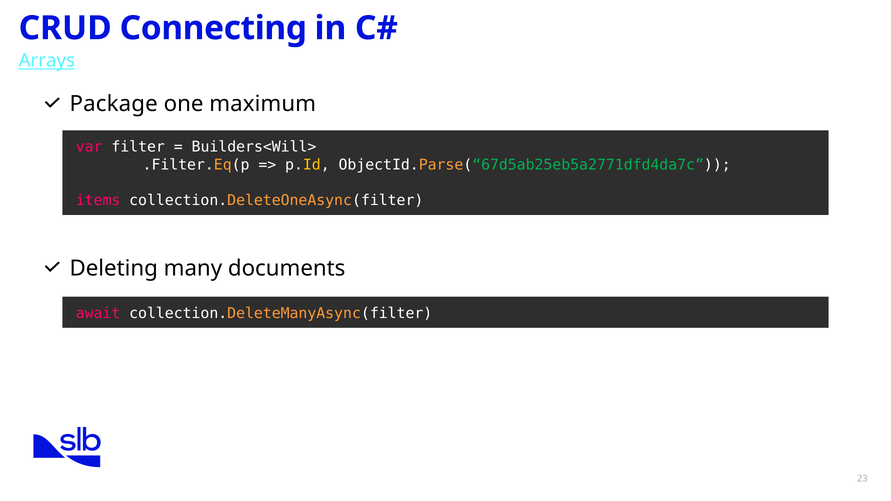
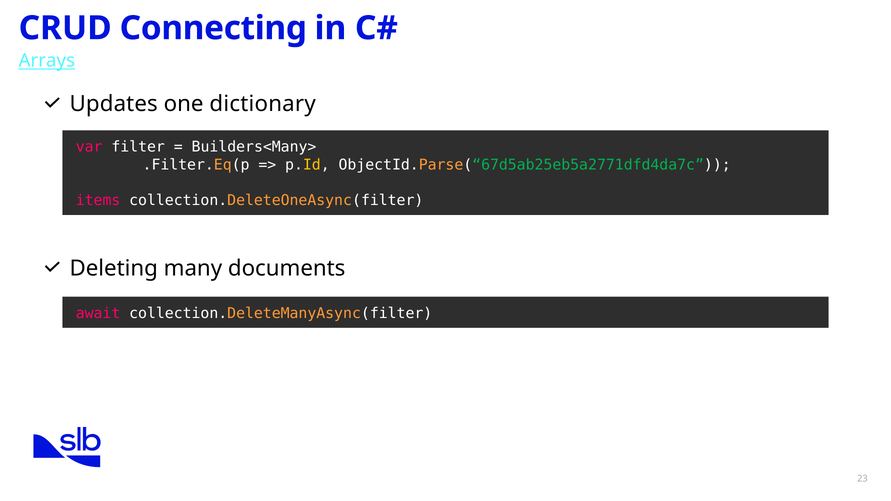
Package: Package -> Updates (114, 104)
maximum: maximum -> dictionary (263, 104)
Builders<Will>: Builders<Will> -> Builders<Many> (254, 147)
